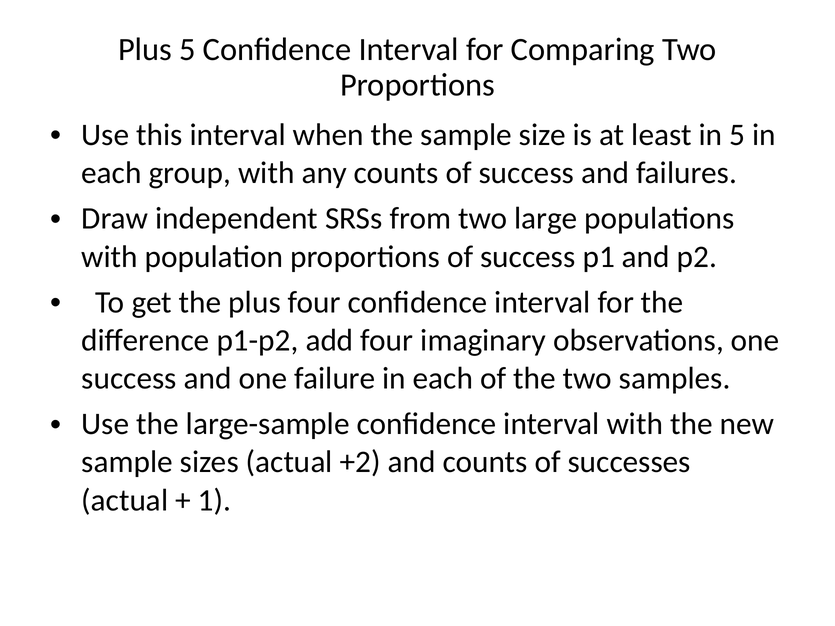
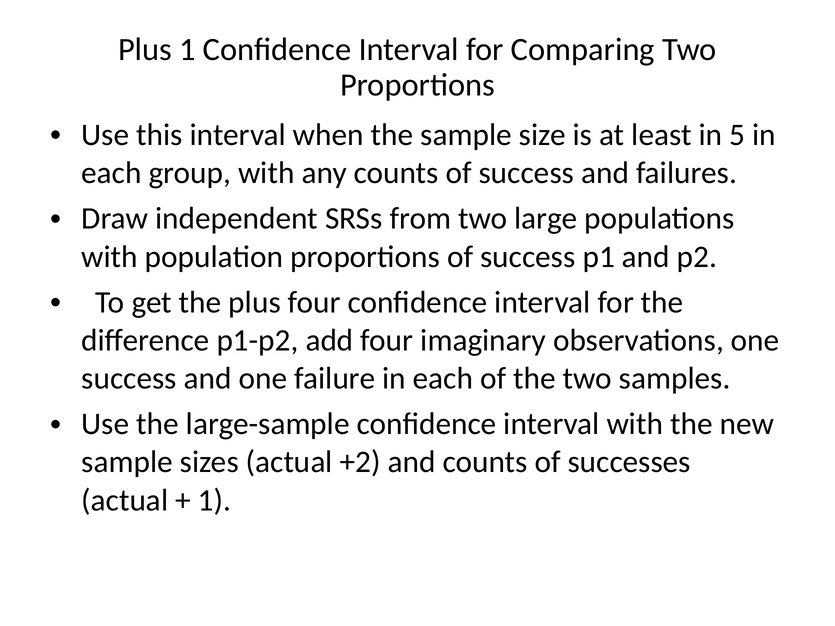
Plus 5: 5 -> 1 (187, 49)
